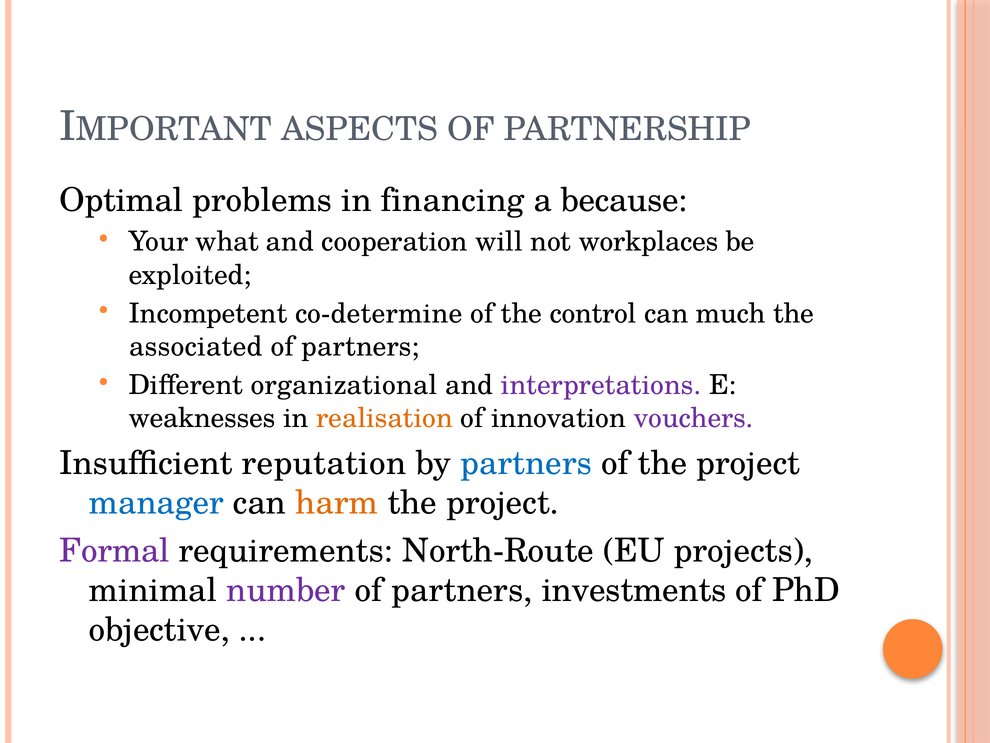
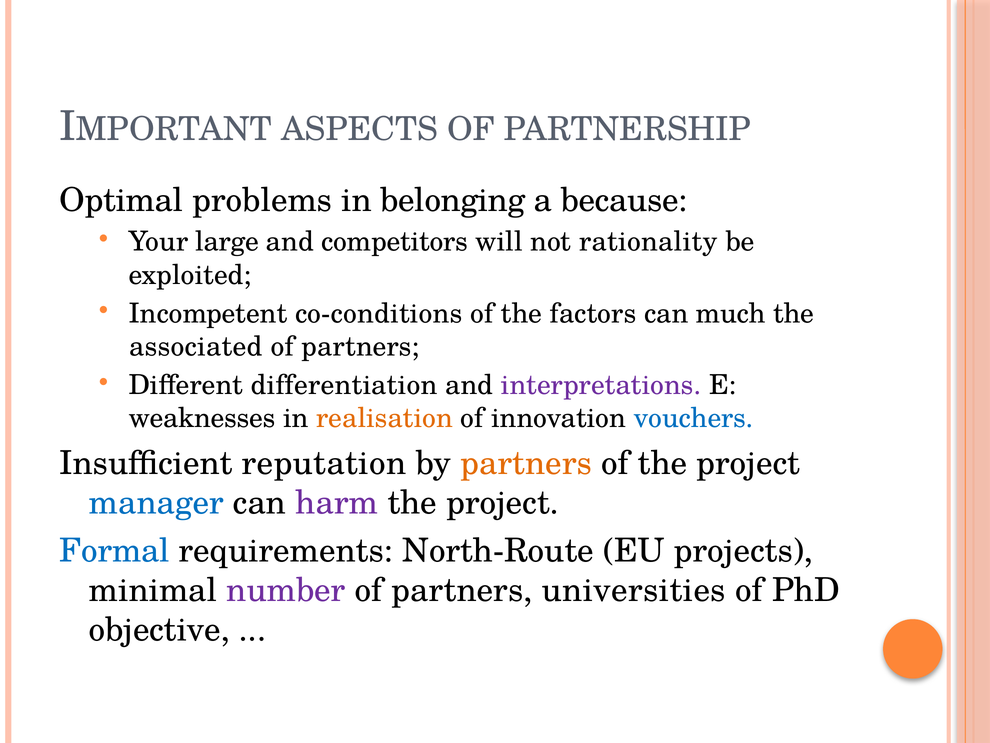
financing: financing -> belonging (453, 200)
what: what -> large (227, 242)
cooperation: cooperation -> competitors (395, 242)
workplaces: workplaces -> rationality (648, 242)
co-determine: co-determine -> co-conditions (379, 313)
control: control -> factors (593, 313)
organizational: organizational -> differentiation (344, 385)
vouchers colour: purple -> blue (694, 418)
partners colour: blue -> orange (526, 463)
harm colour: orange -> purple (337, 503)
Formal colour: purple -> blue (115, 550)
investments: investments -> universities (634, 590)
